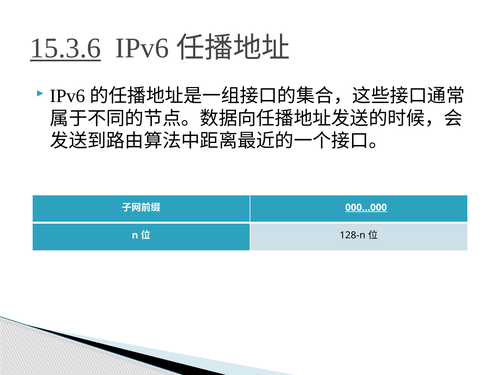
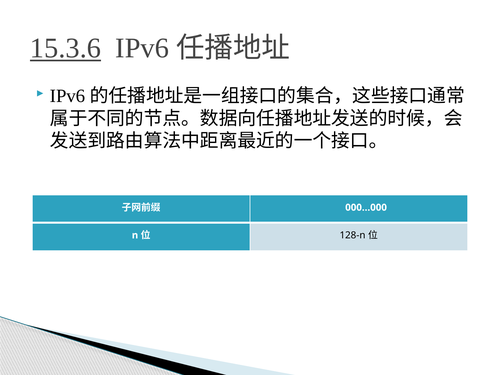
000…000 underline: present -> none (366, 207)
